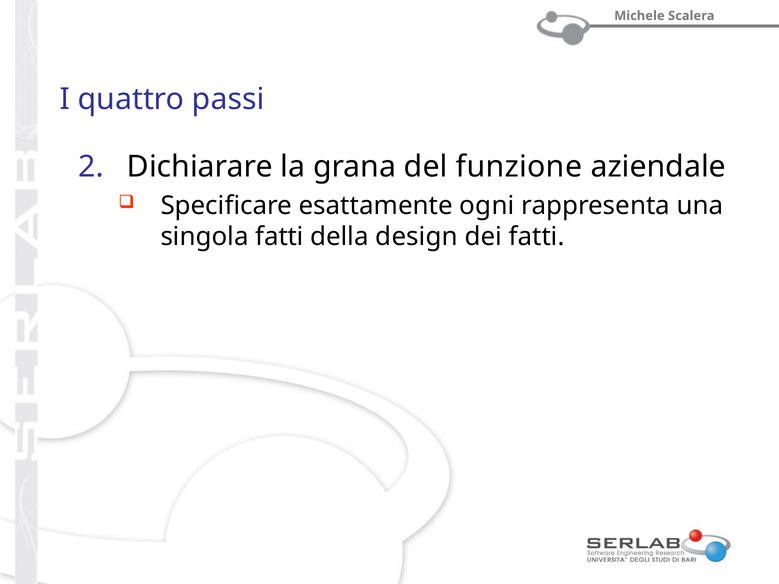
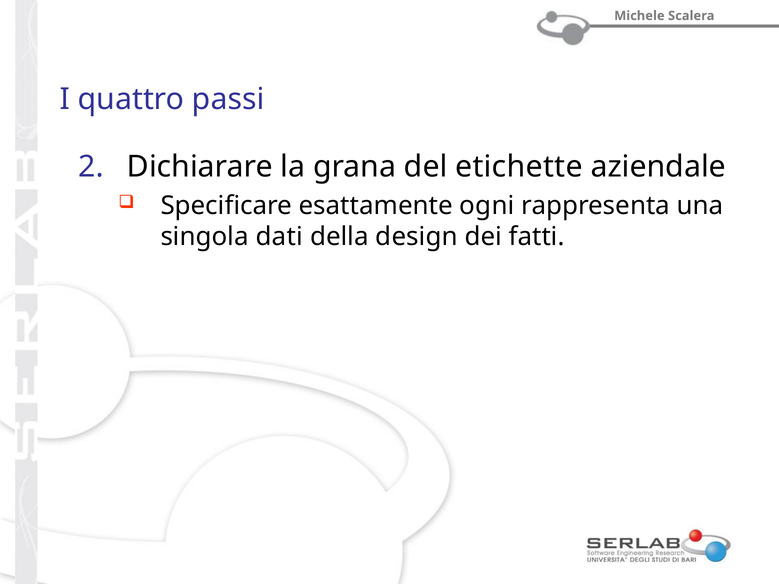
funzione: funzione -> etichette (519, 167)
singola fatti: fatti -> dati (279, 237)
